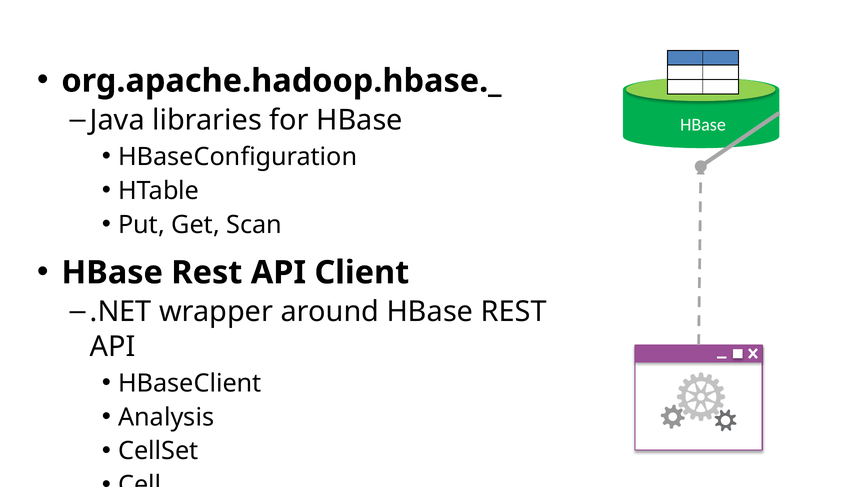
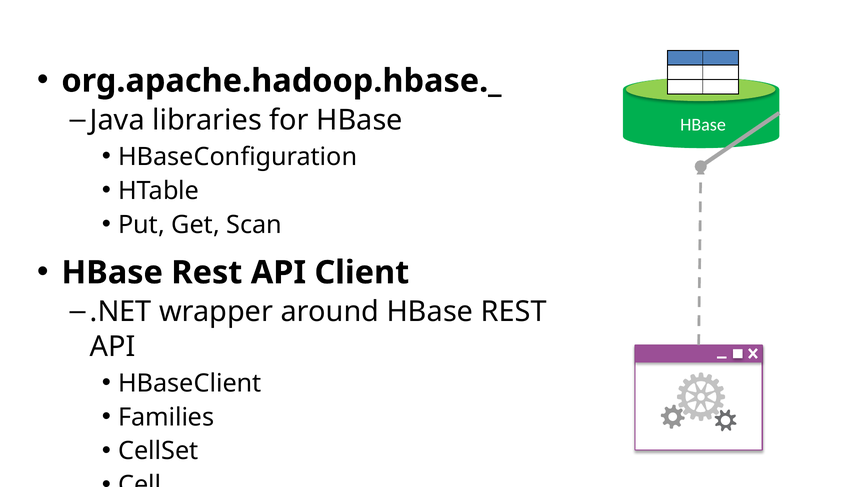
Analysis: Analysis -> Families (166, 417)
